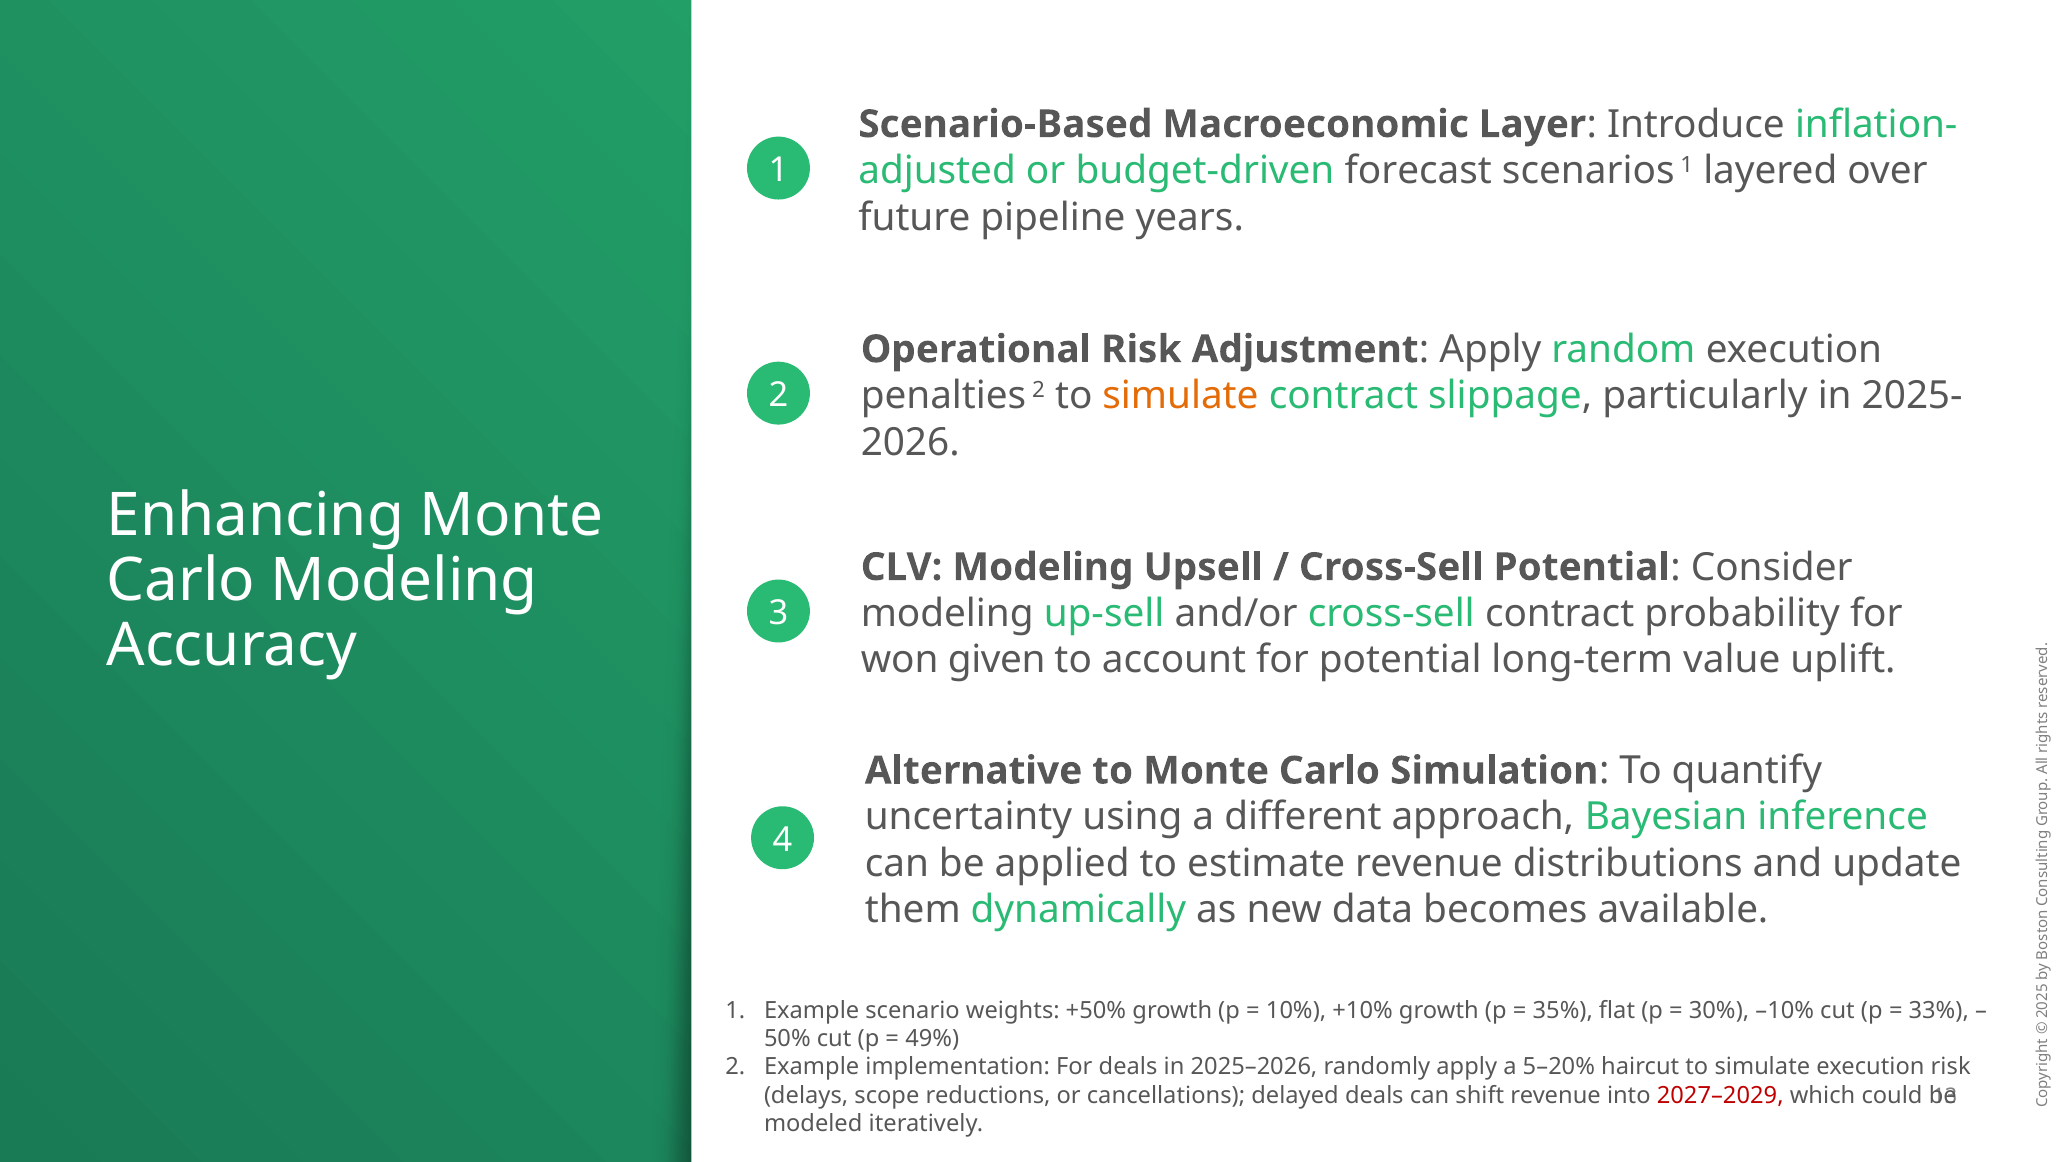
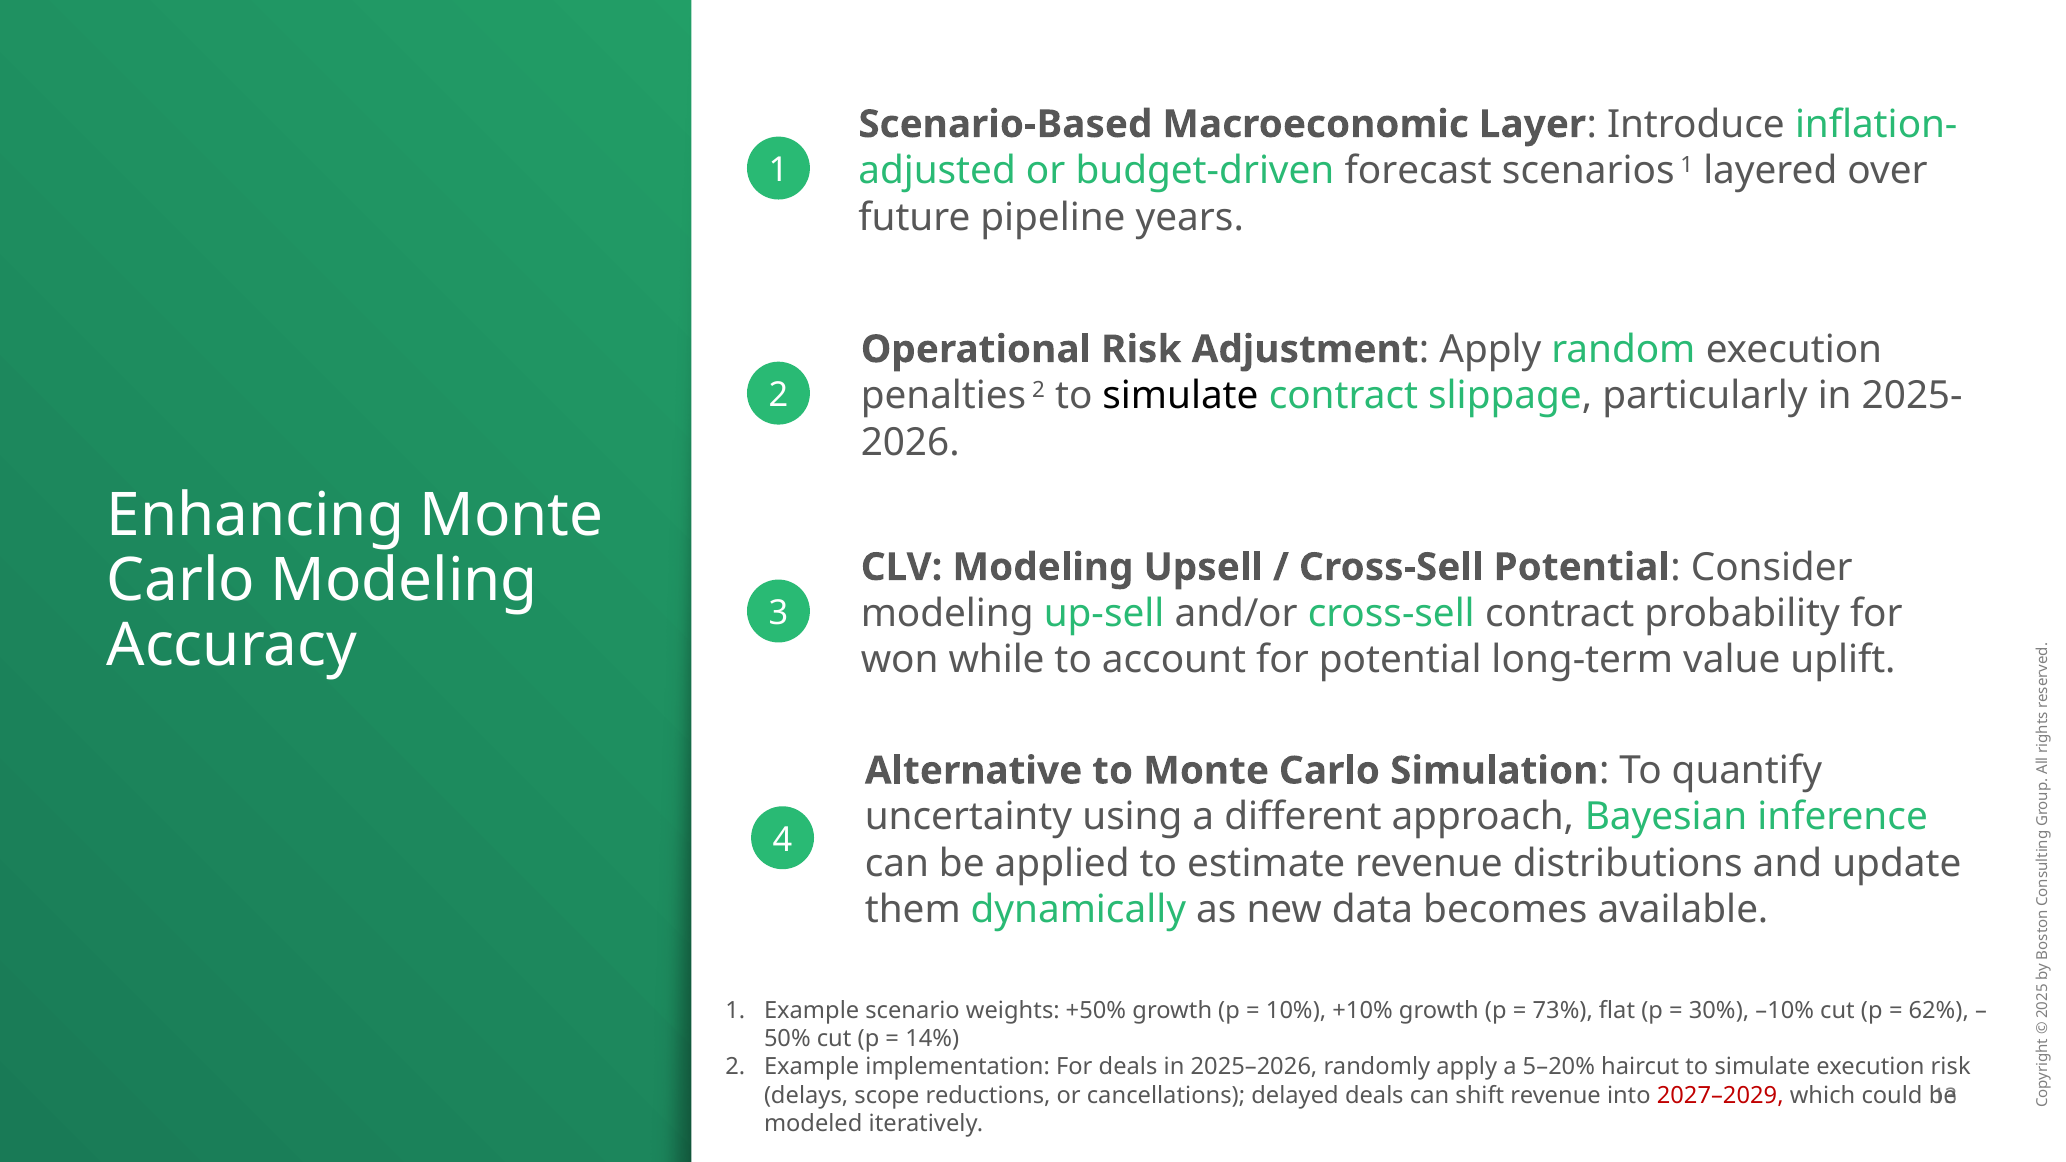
simulate colour: orange -> black (1180, 396)
given: given -> while (997, 660)
35%: 35% -> 73% (1563, 1010)
33%: 33% -> 62% (1939, 1010)
49%: 49% -> 14% (932, 1039)
